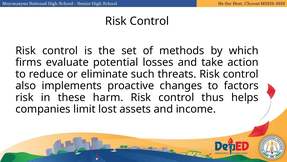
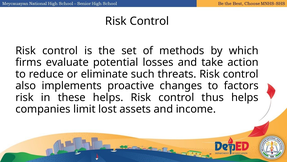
these harm: harm -> helps (108, 97)
